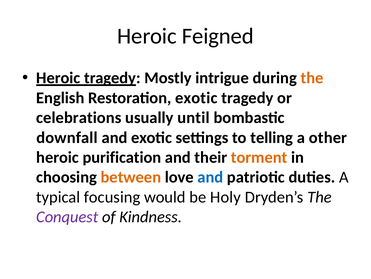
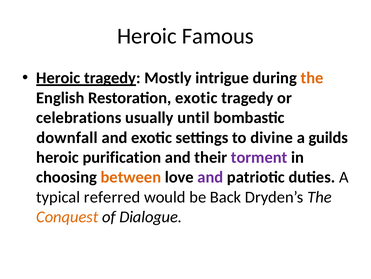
Feigned: Feigned -> Famous (218, 36)
telling: telling -> divine (272, 137)
other: other -> guilds (328, 137)
torment colour: orange -> purple (259, 157)
and colour: blue -> purple (210, 177)
focusing: focusing -> referred (112, 197)
Holy: Holy -> Back (226, 197)
Conquest colour: purple -> orange (67, 216)
Kindness: Kindness -> Dialogue (151, 216)
